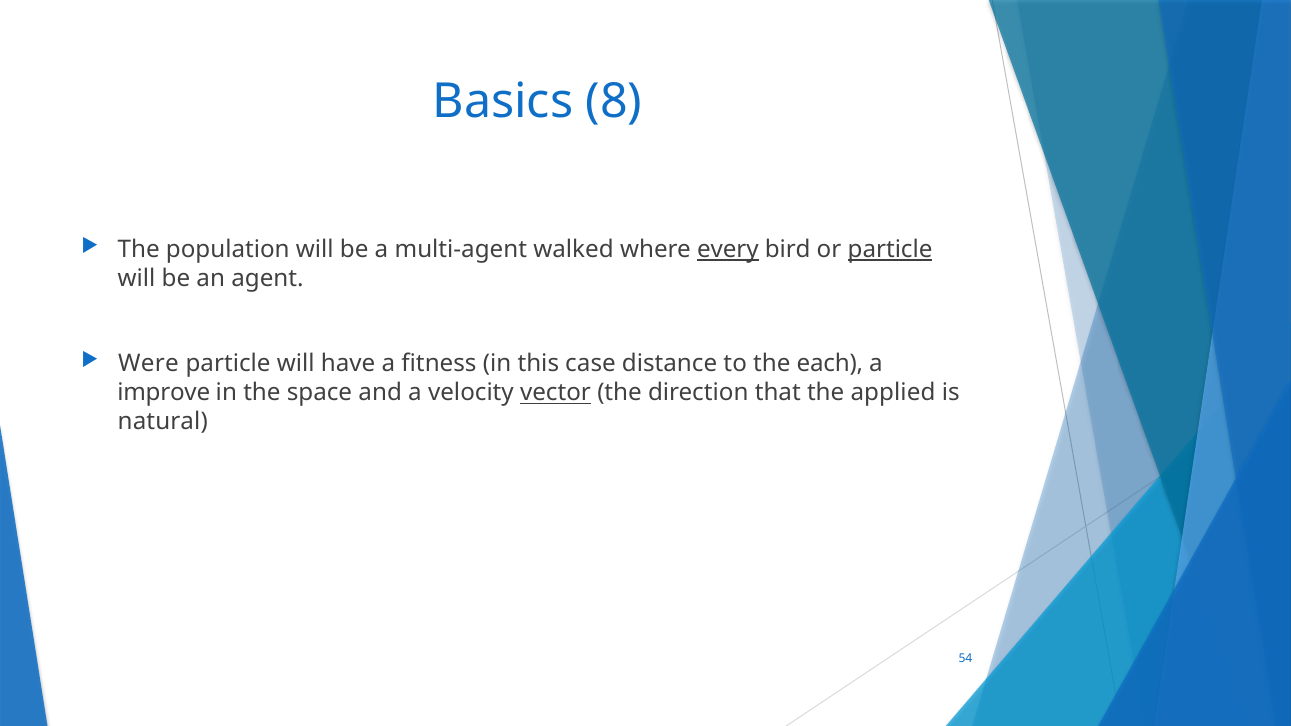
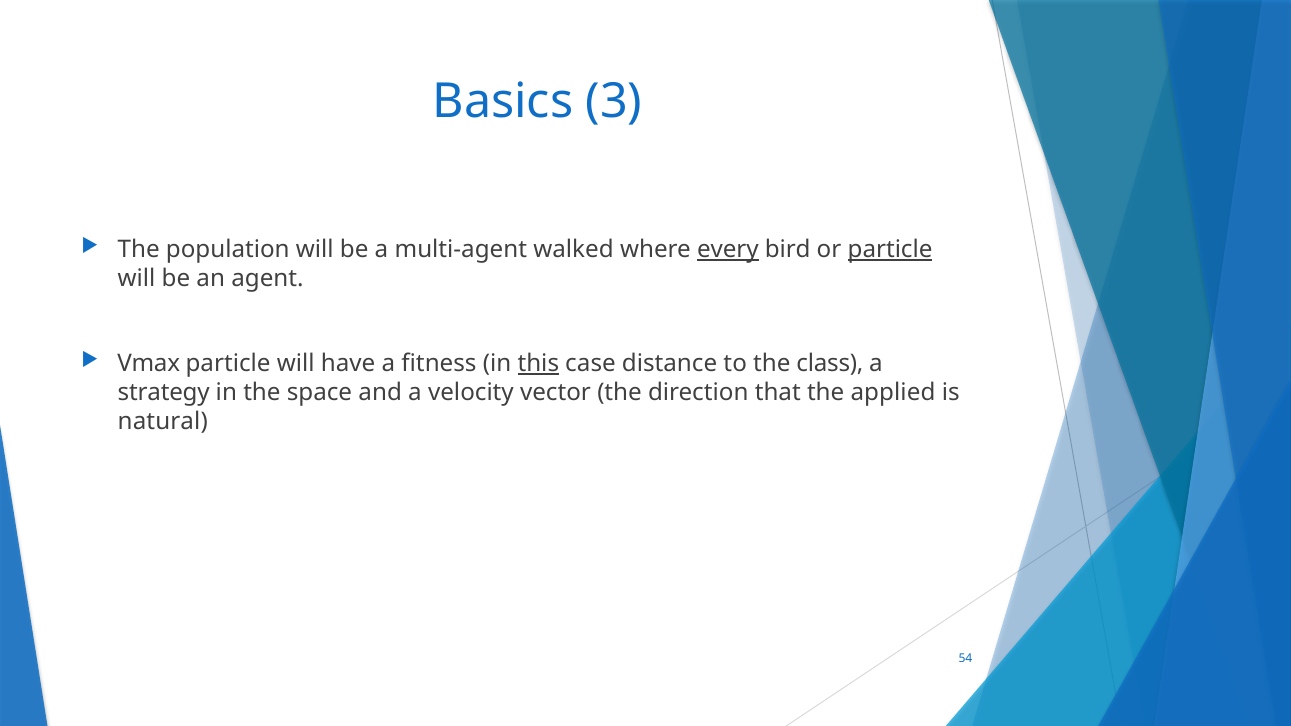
8: 8 -> 3 (614, 102)
Were: Were -> Vmax (149, 364)
this underline: none -> present (538, 364)
each: each -> class (830, 364)
improve: improve -> strategy (164, 393)
vector underline: present -> none (556, 393)
